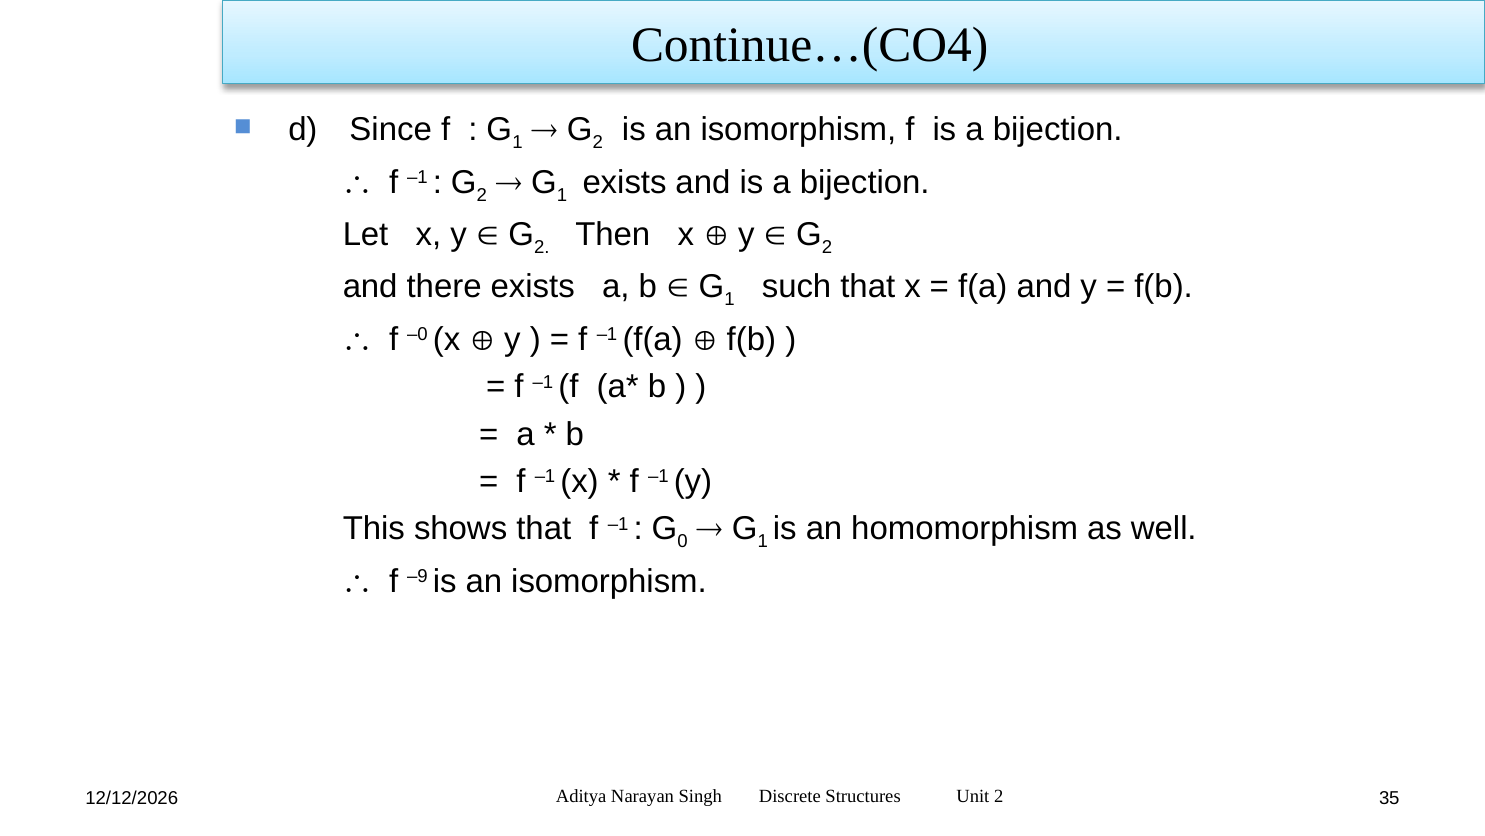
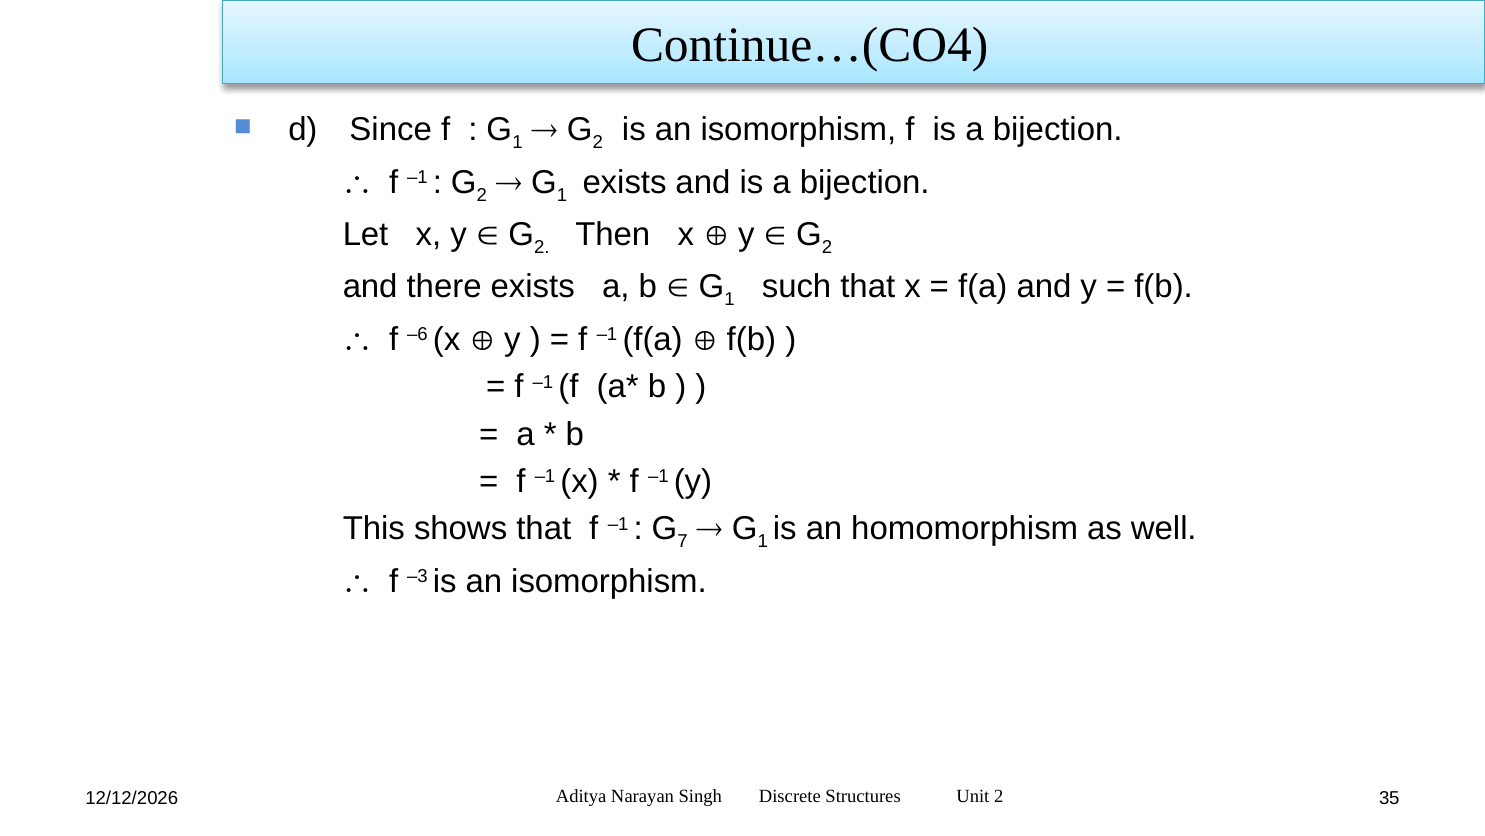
–0: –0 -> –6 (418, 334)
0: 0 -> 7 (683, 541)
–9: –9 -> –3 (418, 576)
